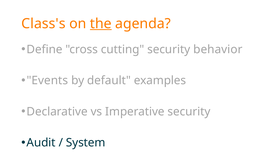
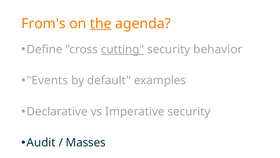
Class's: Class's -> From's (43, 24)
cutting underline: none -> present (123, 49)
System: System -> Masses (86, 142)
